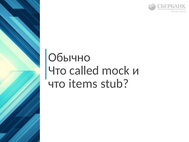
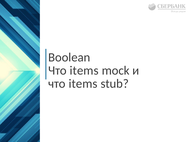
Обычно: Обычно -> Boolean (69, 57)
called: called -> items (84, 70)
